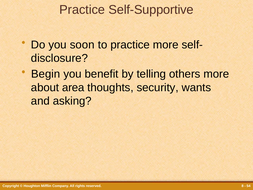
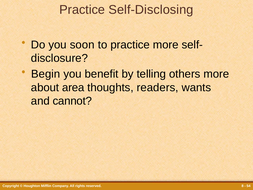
Self-Supportive: Self-Supportive -> Self-Disclosing (151, 10)
security: security -> readers (158, 87)
asking: asking -> cannot (72, 101)
